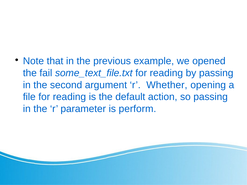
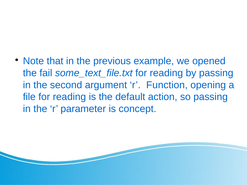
Whether: Whether -> Function (167, 85)
perform: perform -> concept (138, 109)
